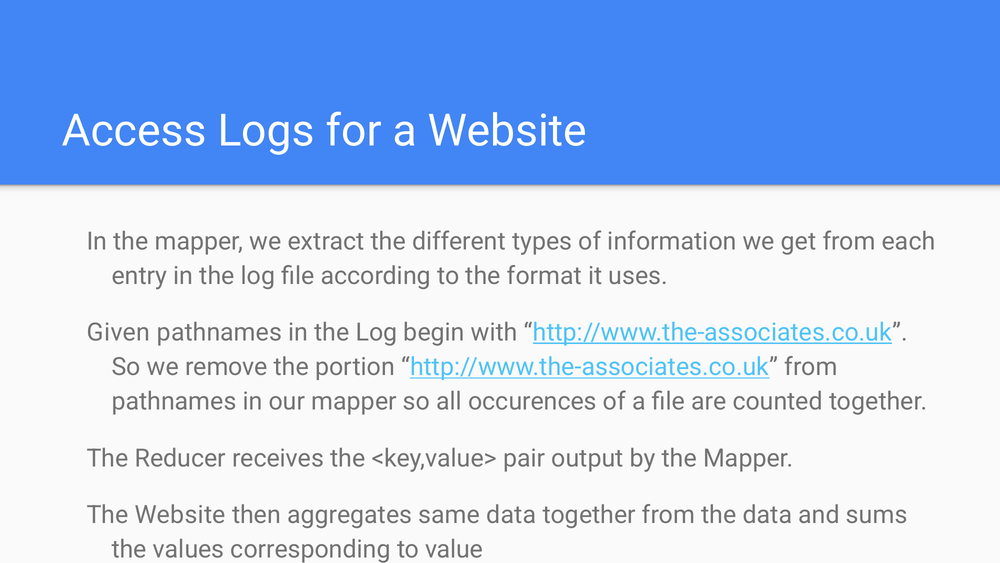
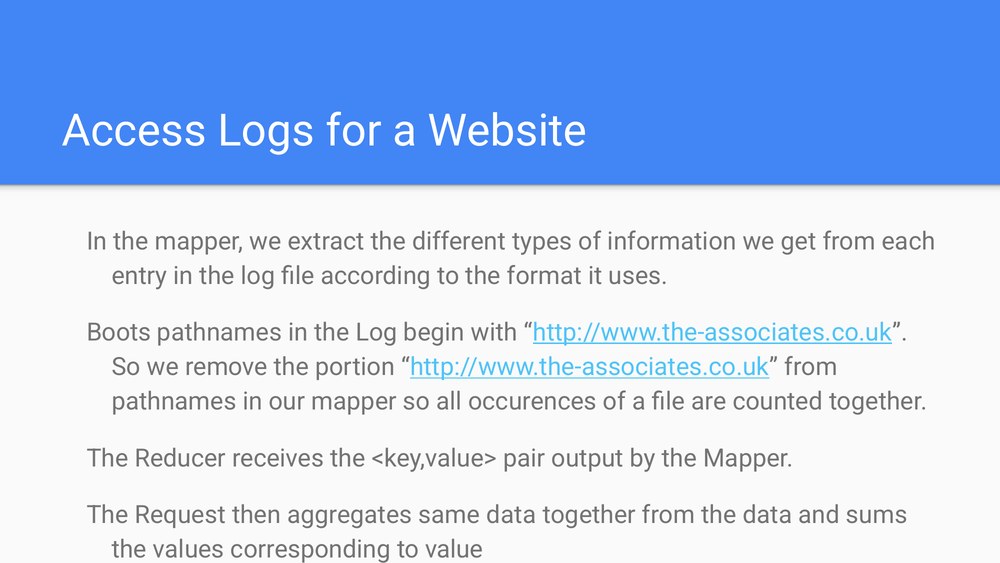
Given: Given -> Boots (119, 332)
The Website: Website -> Request (180, 515)
